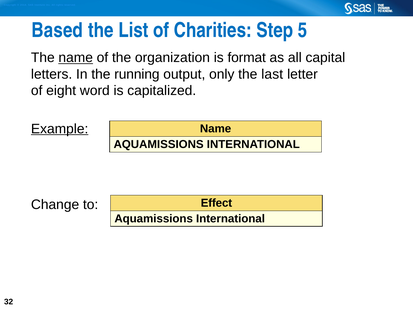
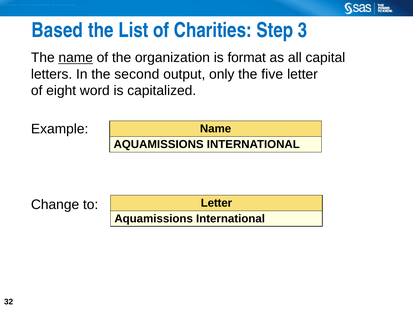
5: 5 -> 3 (303, 30)
running: running -> second (137, 74)
last: last -> five (272, 74)
Example underline: present -> none (60, 129)
Effect: Effect -> Letter (216, 203)
